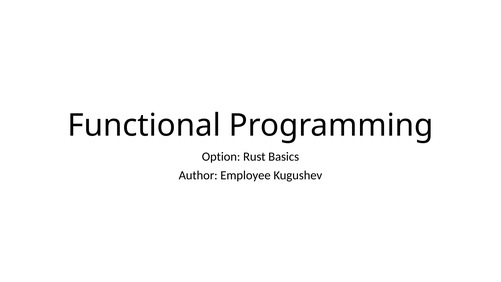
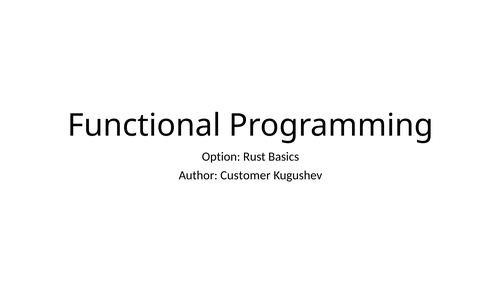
Employee: Employee -> Customer (245, 175)
